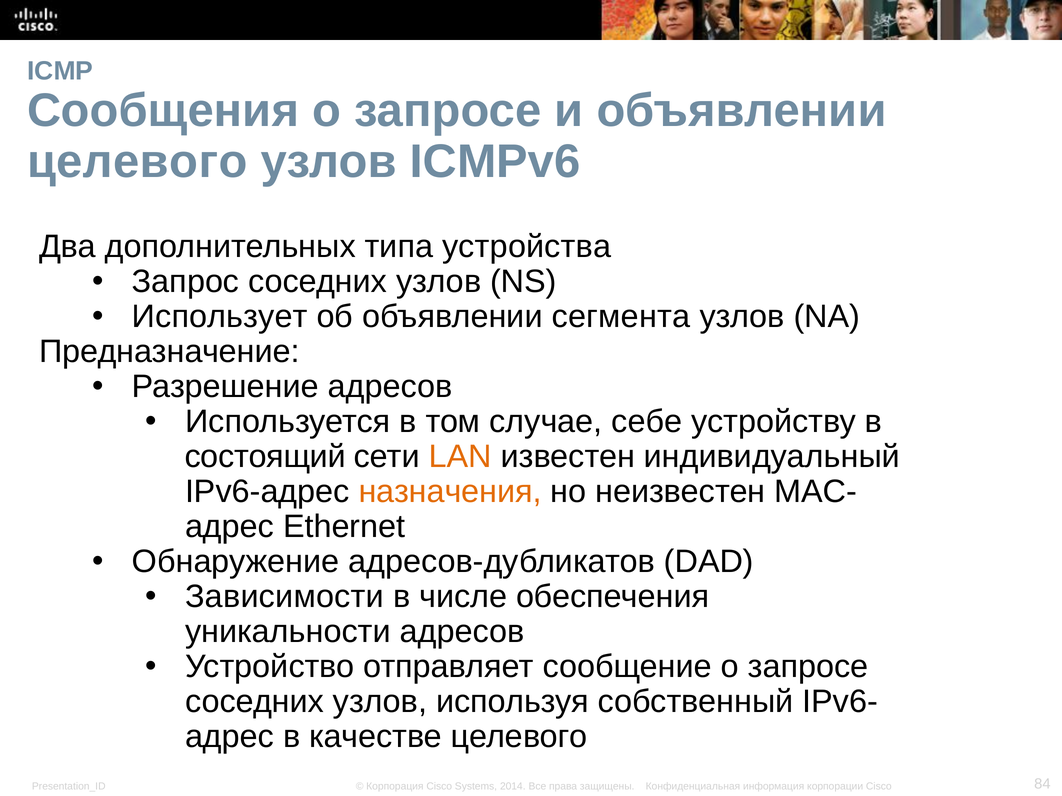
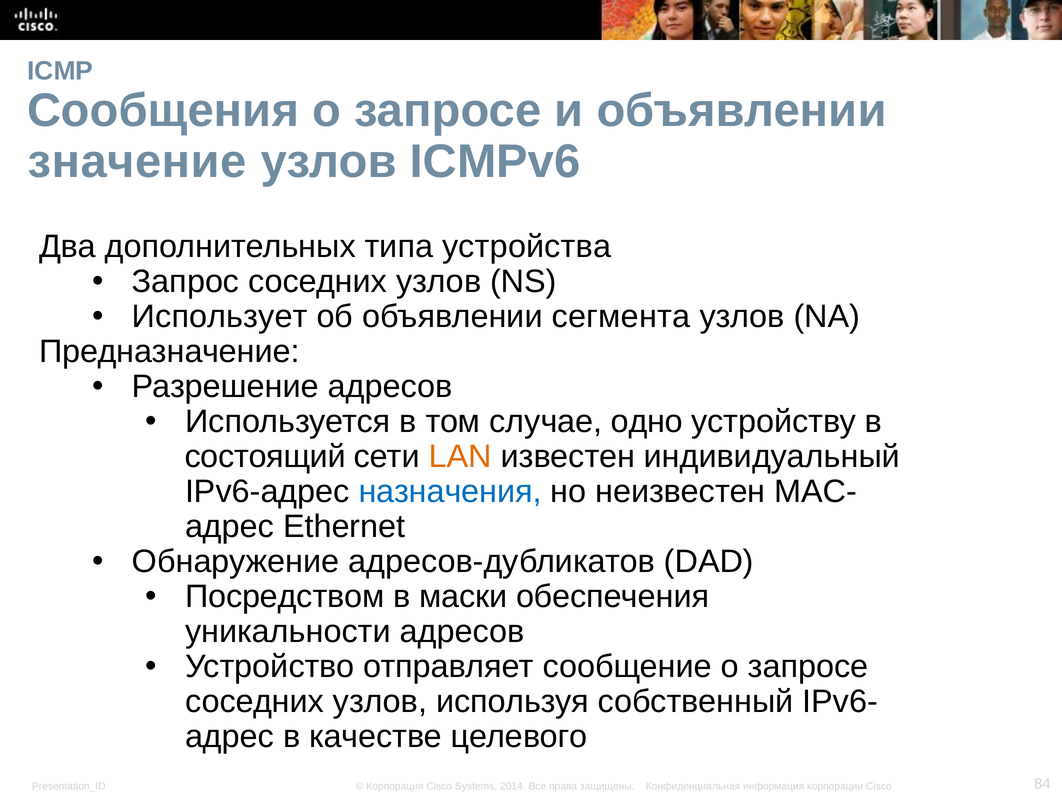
целевого: целевого -> значение (137, 162)
себе: себе -> одно (647, 422)
назначения colour: orange -> blue (450, 492)
Зависимости: Зависимости -> Посредством (285, 597)
числе: числе -> маски (463, 597)
